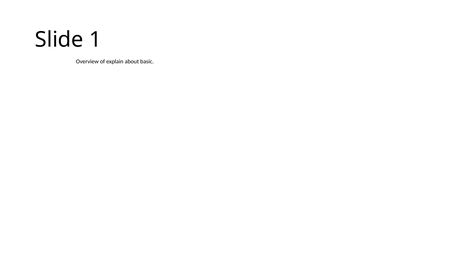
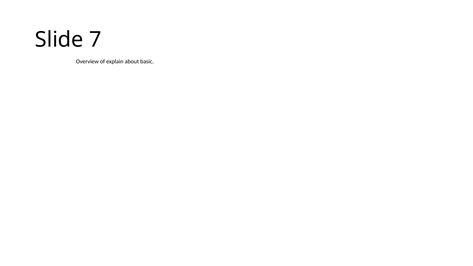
1: 1 -> 7 (95, 40)
